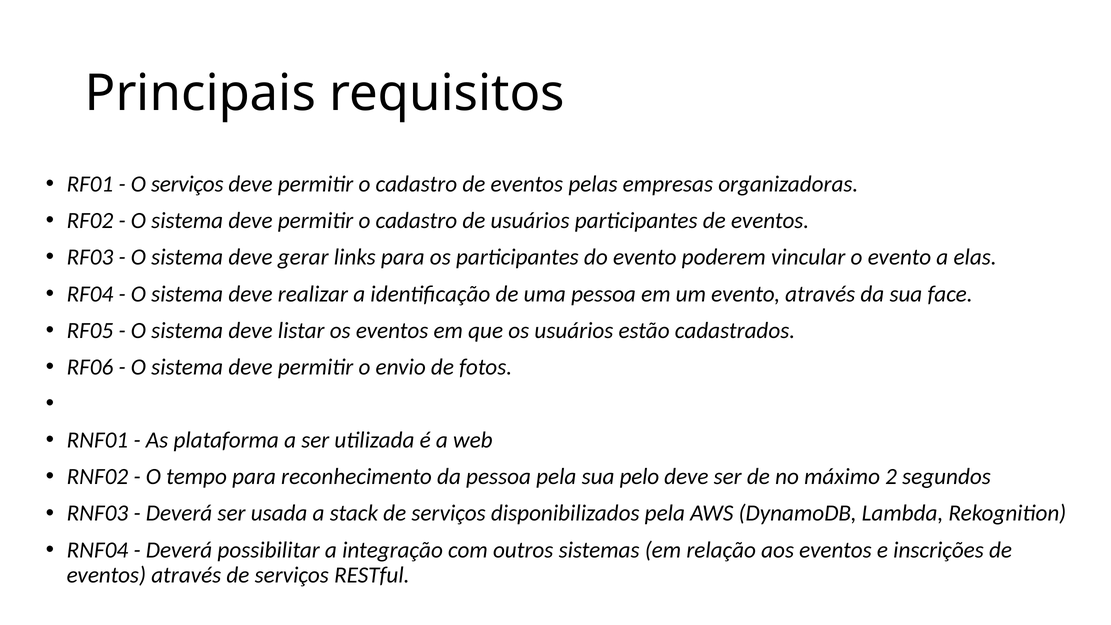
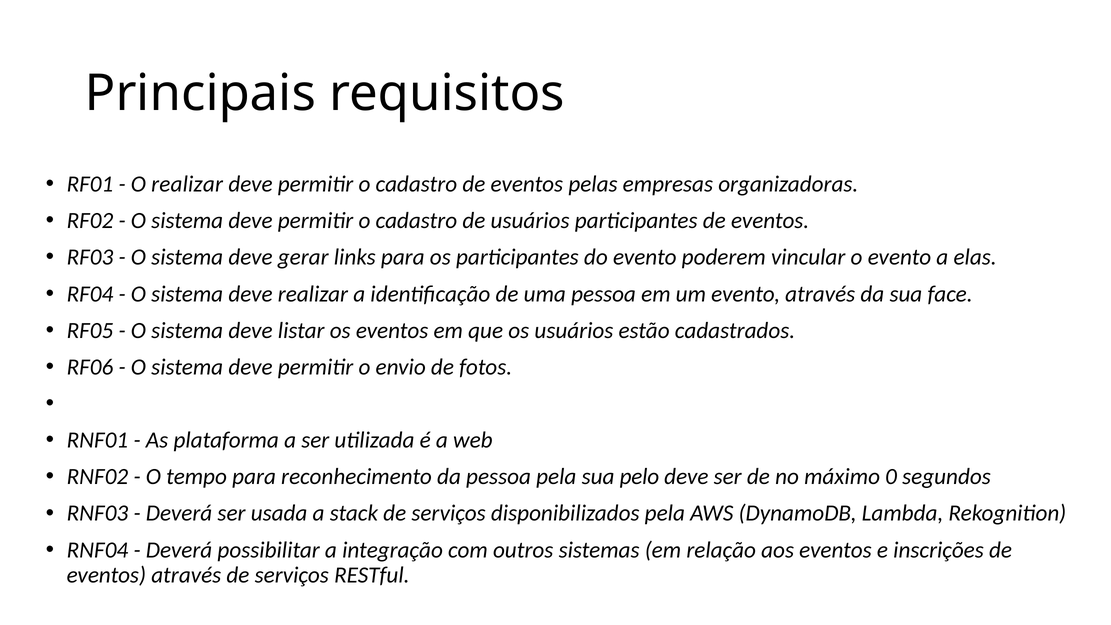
O serviços: serviços -> realizar (187, 184)
2: 2 -> 0 (891, 477)
